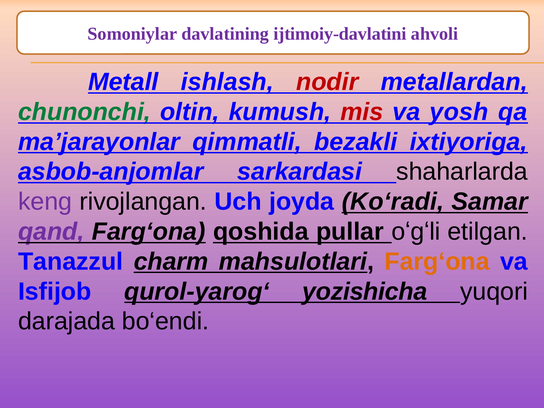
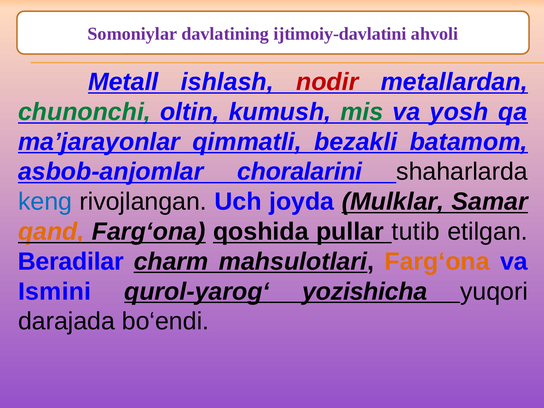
mis colour: red -> green (362, 112)
iхtiyoriga: iхtiyoriga -> batamom (469, 142)
sarkardasi: sarkardasi -> choralarini (300, 172)
keng colour: purple -> blue (45, 202)
Koʻradi: Koʻradi -> Mulklar (393, 202)
qand colour: purple -> orange (51, 232)
oʻgʻli: oʻgʻli -> tutib (416, 232)
Tanazzul: Tanazzul -> Beradilar (71, 262)
Isfijob: Isfijob -> Ismini (55, 291)
